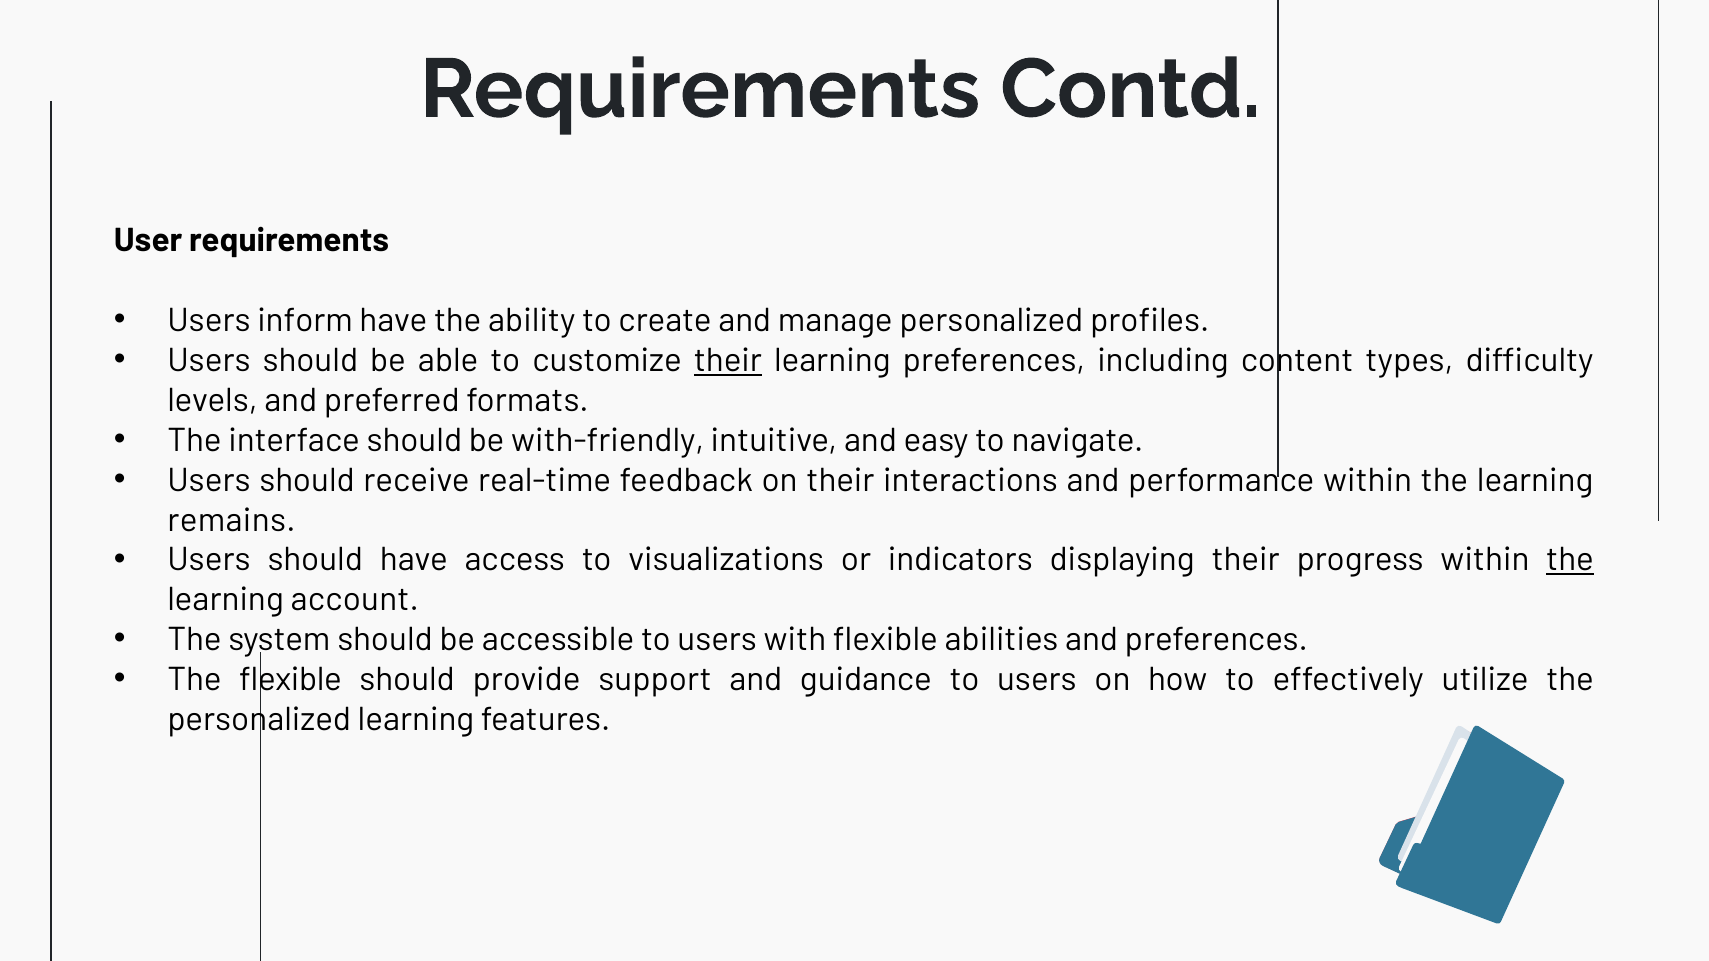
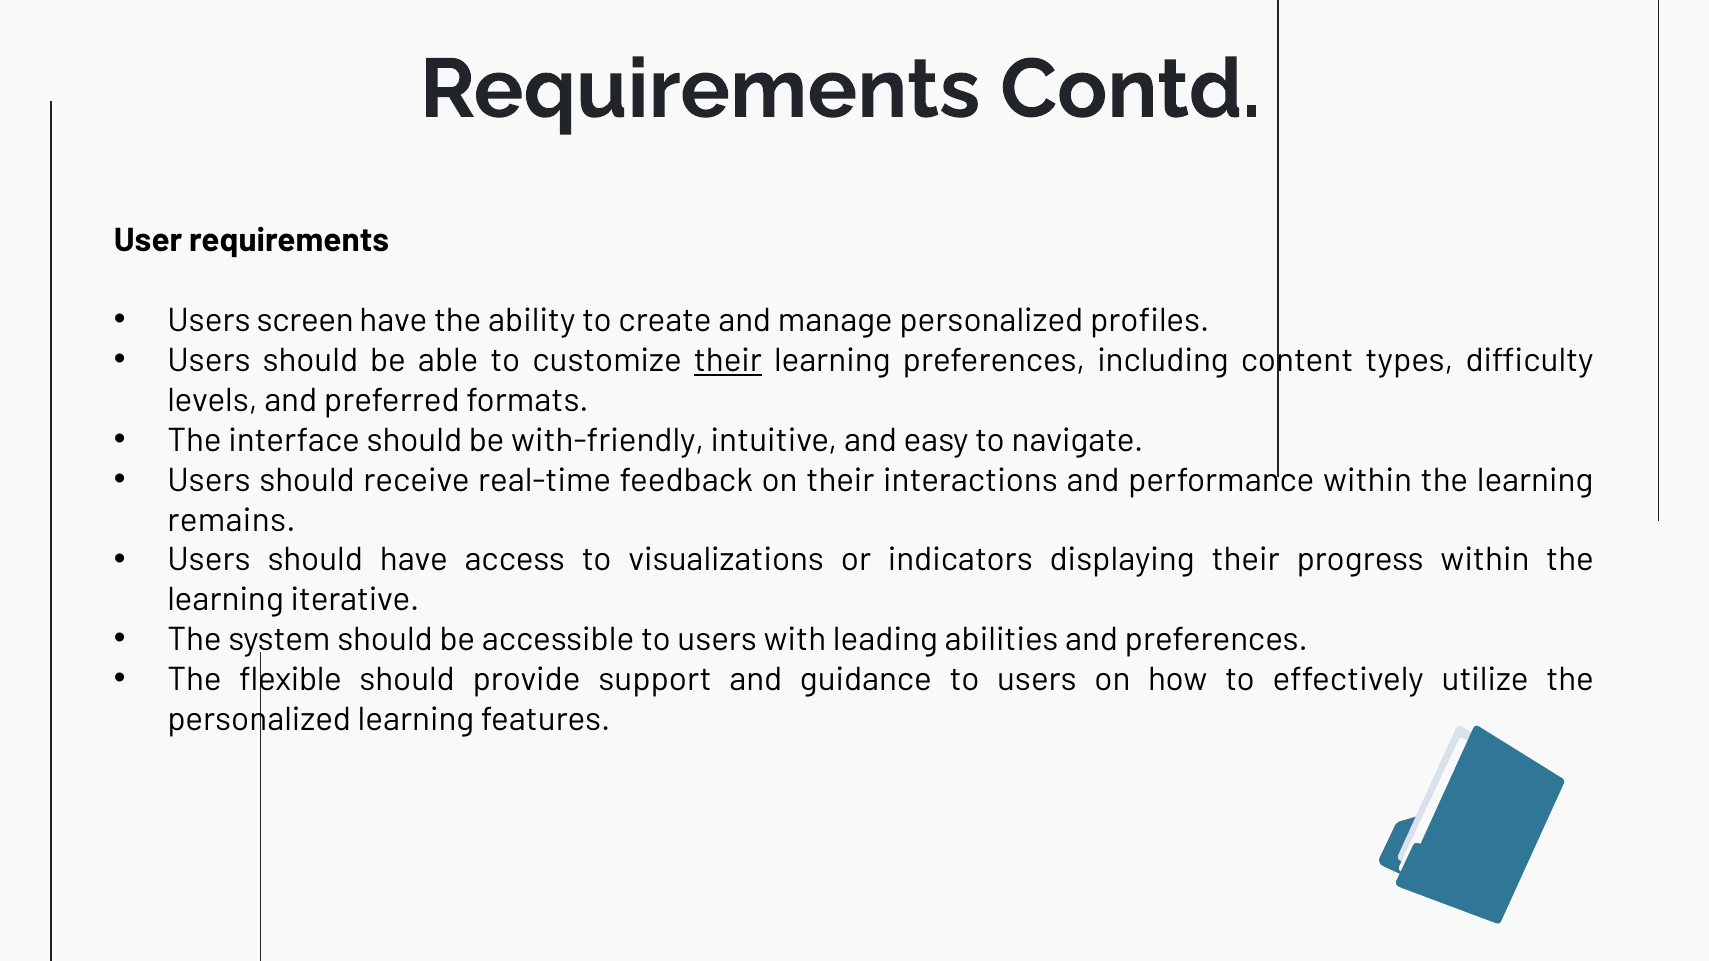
inform: inform -> screen (305, 321)
the underline: present -> none (1570, 560)
account: account -> iterative (355, 600)
with flexible: flexible -> leading (885, 640)
